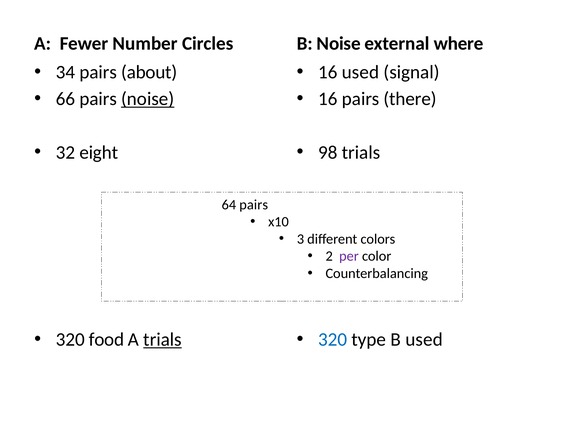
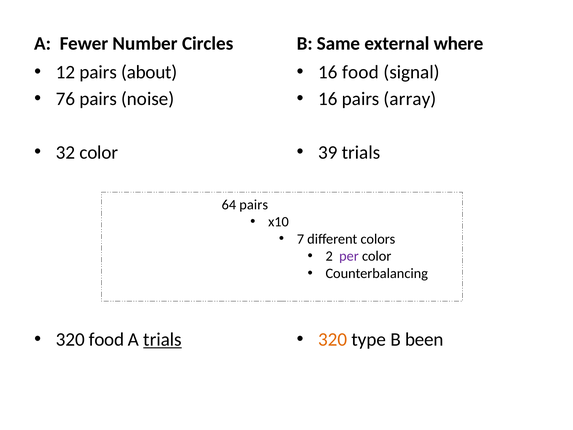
B Noise: Noise -> Same (339, 43)
34: 34 -> 12 (65, 72)
16 used: used -> food (360, 72)
66: 66 -> 76 (65, 99)
noise underline: present -> none (148, 99)
there: there -> array (410, 99)
32 eight: eight -> color (99, 152)
98: 98 -> 39 (328, 152)
3: 3 -> 7 (300, 239)
320 colour: blue -> orange (333, 339)
B used: used -> been (424, 339)
